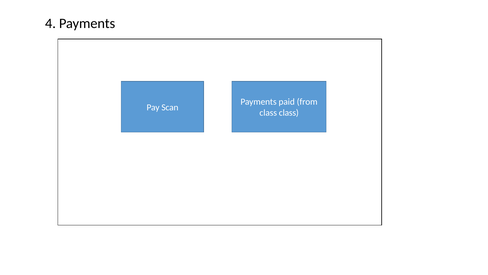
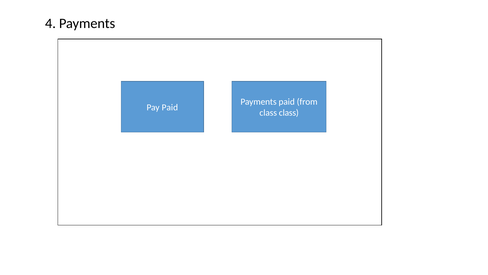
Pay Scan: Scan -> Paid (170, 107)
